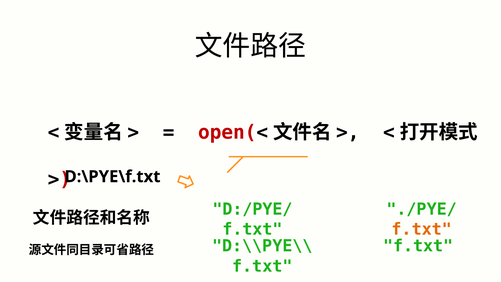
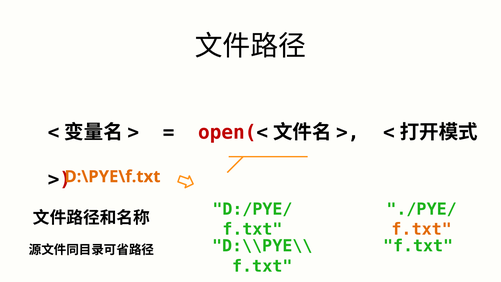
D:\PYE\f.txt colour: black -> orange (112, 177)
